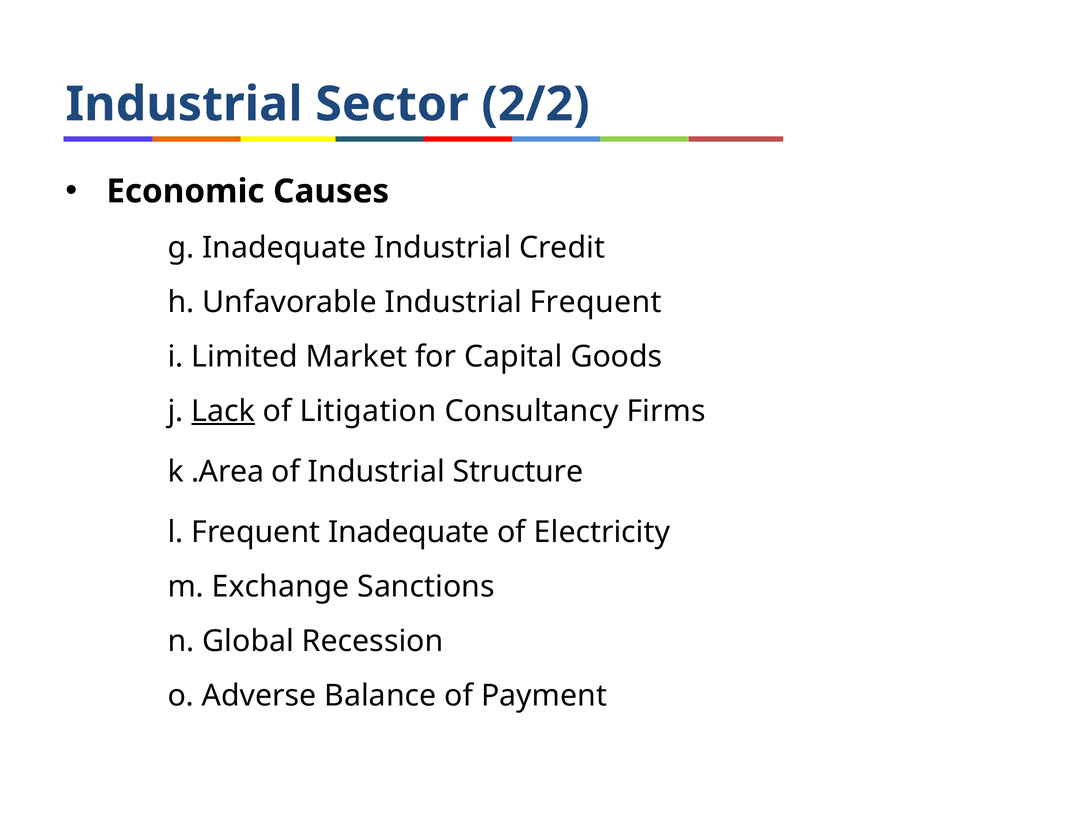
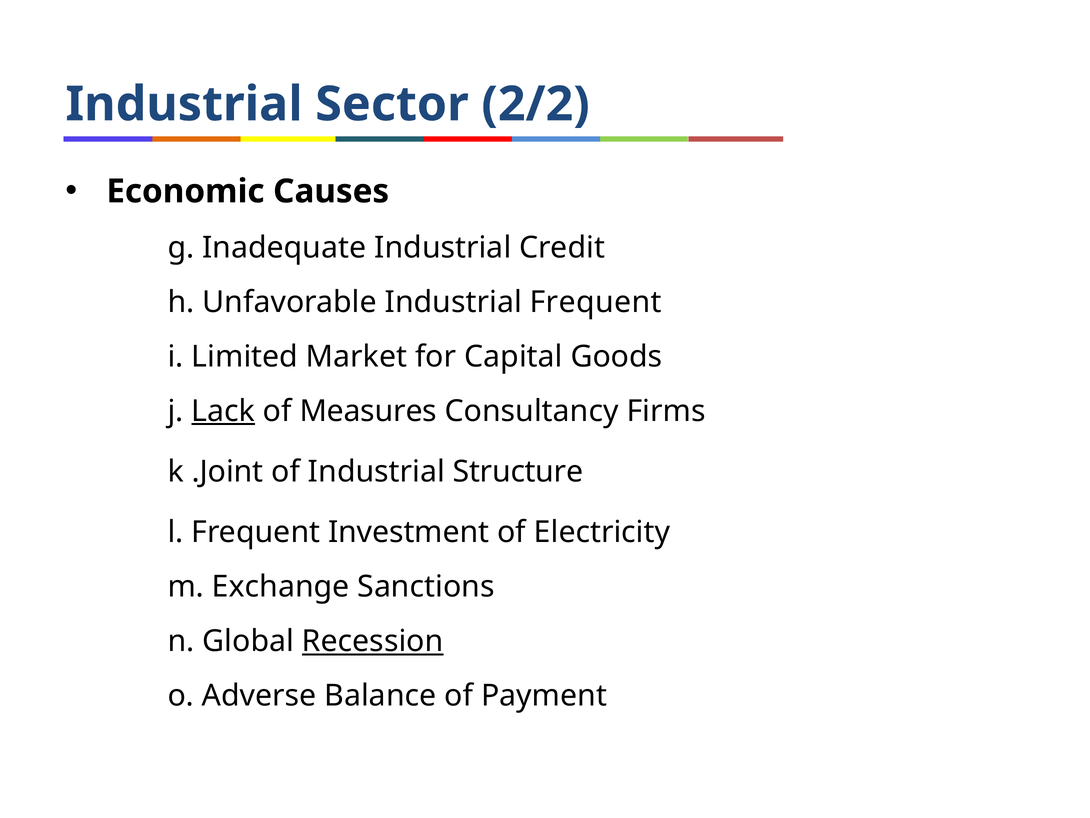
Litigation: Litigation -> Measures (368, 411)
.Area: .Area -> .Joint (227, 471)
Frequent Inadequate: Inadequate -> Investment (409, 532)
Recession underline: none -> present (373, 641)
